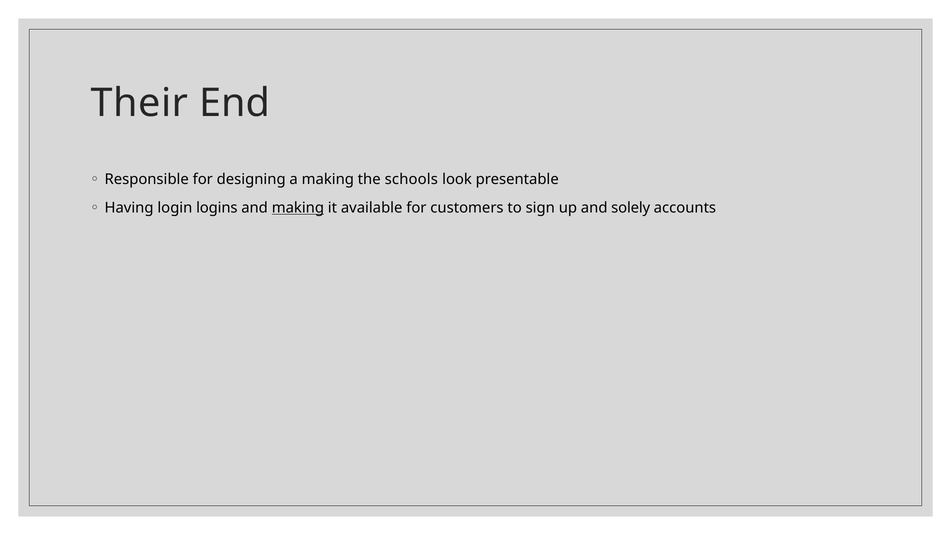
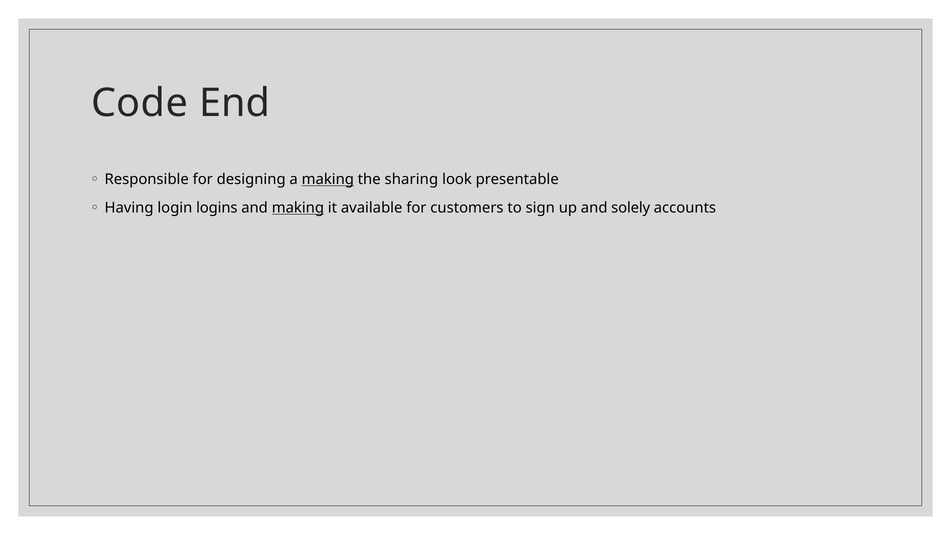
Their: Their -> Code (139, 103)
making underline: none -> present (328, 179)
schools: schools -> sharing (411, 179)
